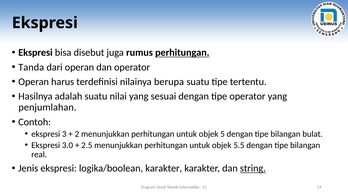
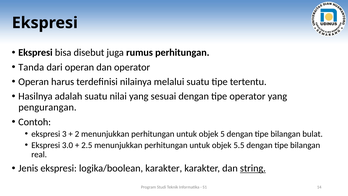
perhitungan underline: present -> none (182, 53)
berupa: berupa -> melalui (169, 82)
penjumlahan: penjumlahan -> pengurangan (47, 107)
